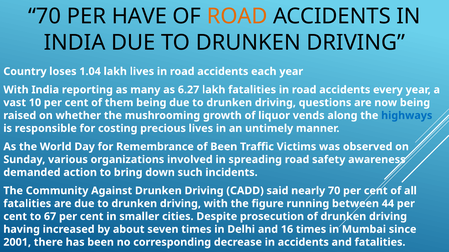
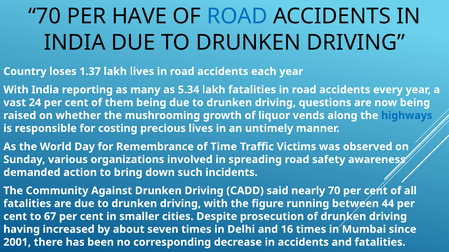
ROAD colour: orange -> blue (237, 16)
1.04: 1.04 -> 1.37 (90, 72)
6.27: 6.27 -> 5.34 (189, 90)
10: 10 -> 24 (35, 103)
of Been: Been -> Time (224, 147)
